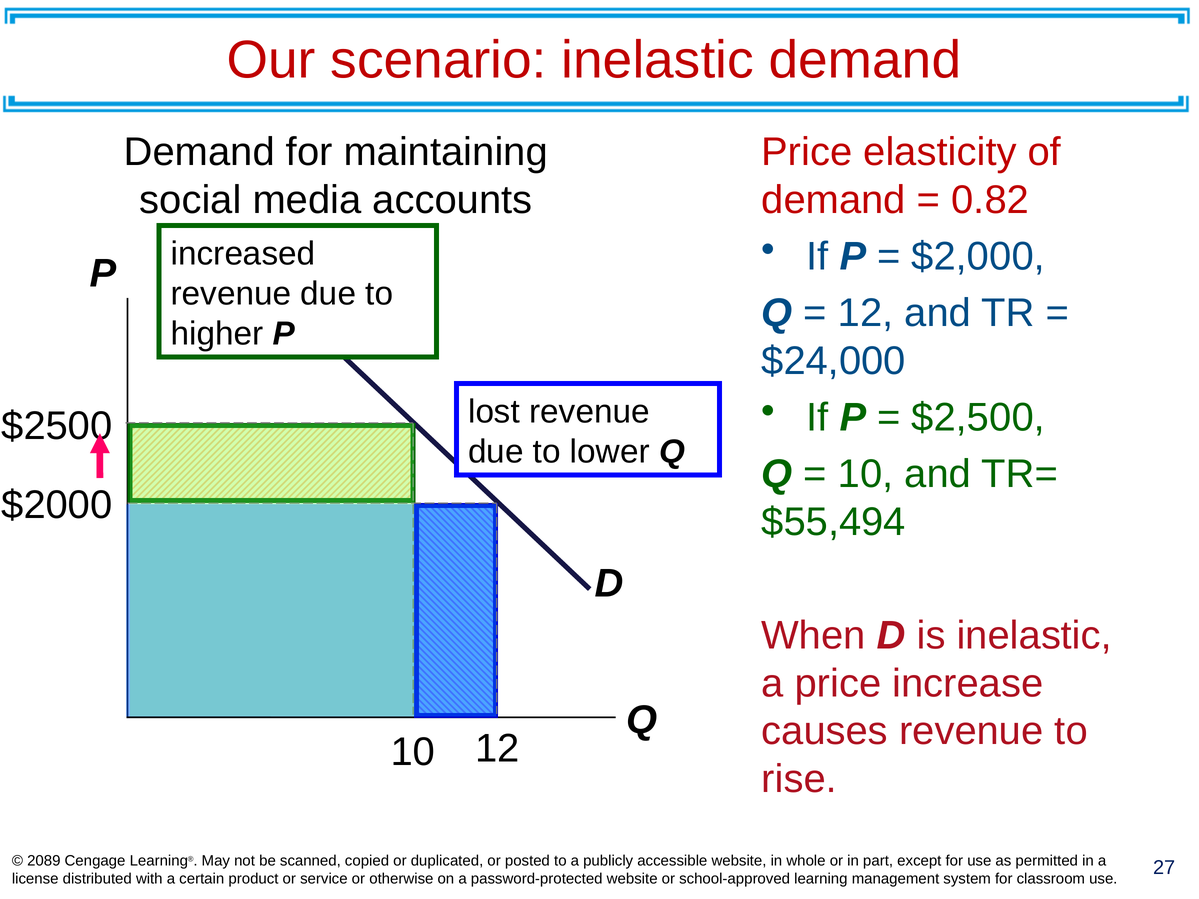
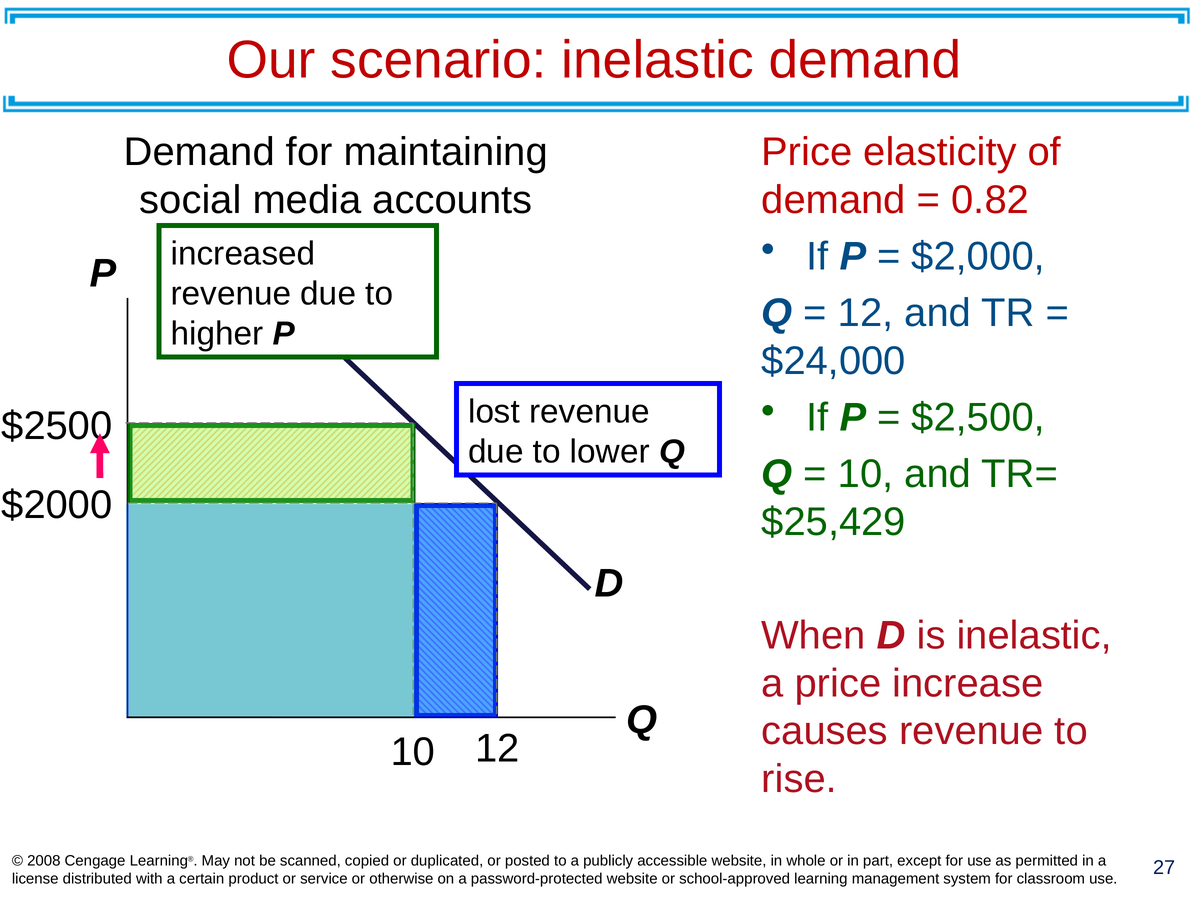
$55,494: $55,494 -> $25,429 (834, 522)
2089: 2089 -> 2008 (44, 861)
